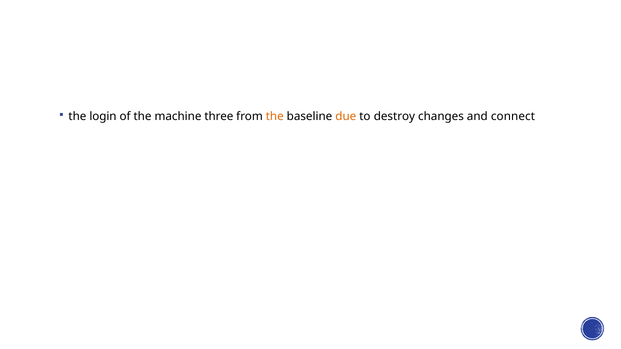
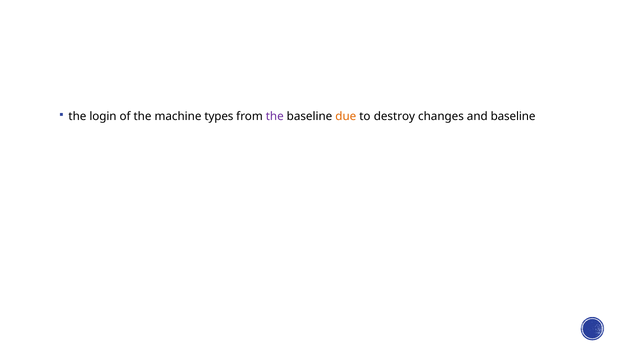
three: three -> types (219, 117)
the colour: orange -> purple (275, 117)
and connect: connect -> baseline (513, 117)
